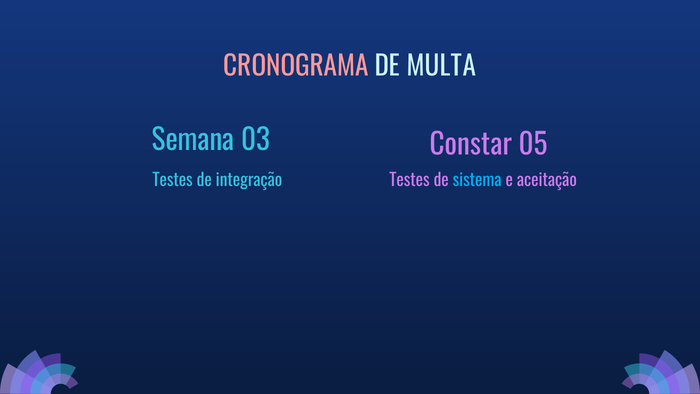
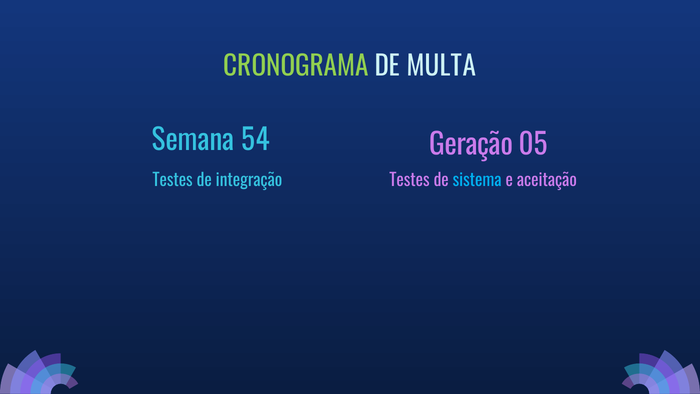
CRONOGRAMA colour: pink -> light green (296, 67)
03: 03 -> 54 (256, 141)
Constar: Constar -> Geração (471, 145)
